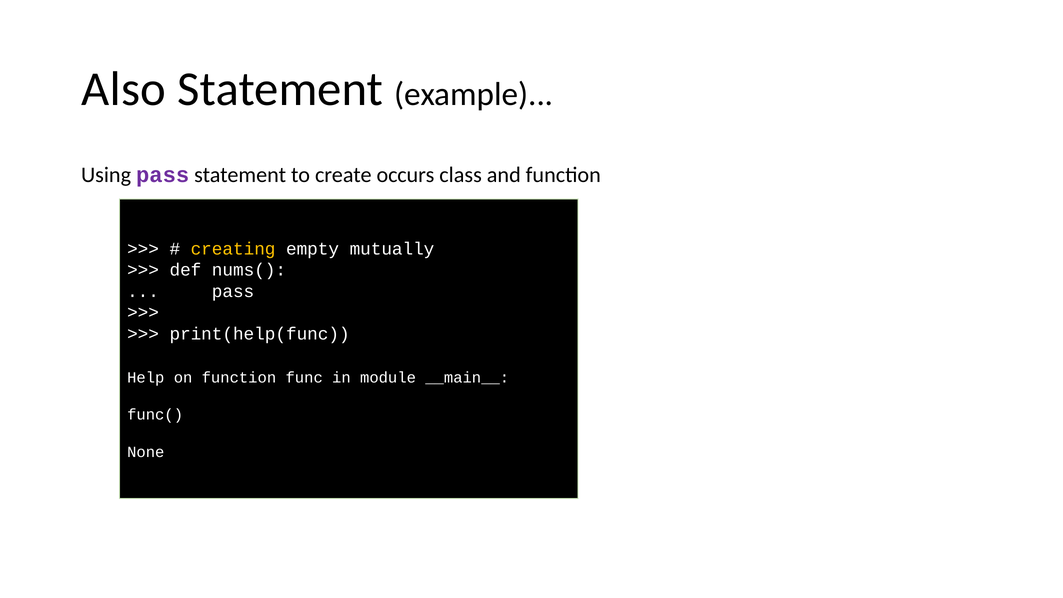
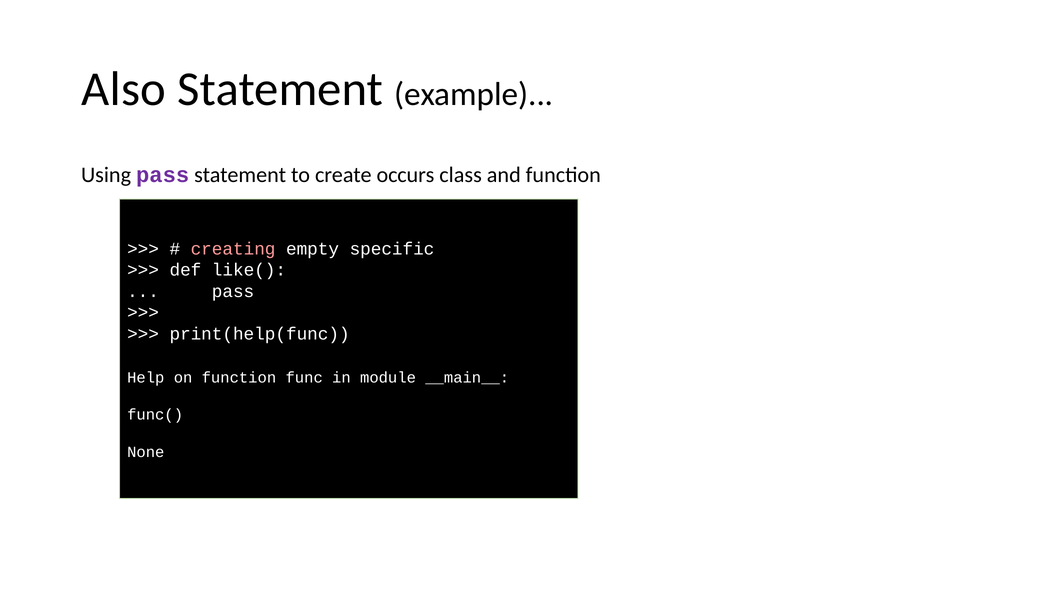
creating colour: yellow -> pink (233, 249)
mutually: mutually -> specific (392, 249)
nums(: nums( -> like( (249, 270)
